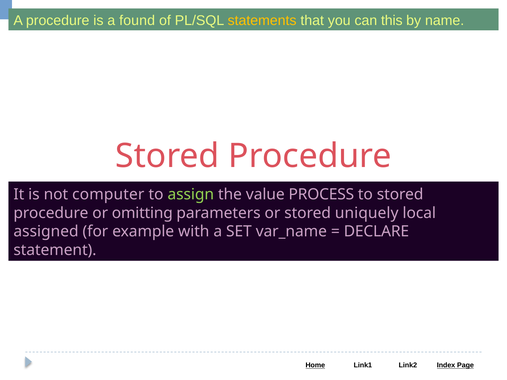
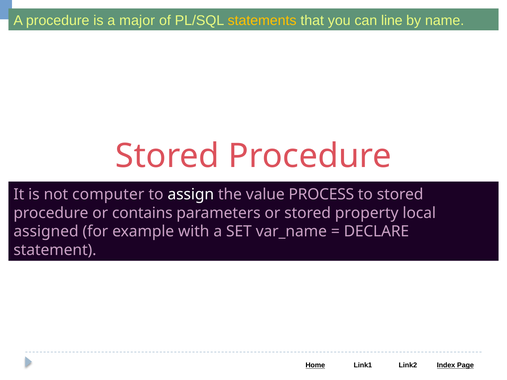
found: found -> major (137, 20)
this: this -> line (392, 20)
assign colour: light green -> white (191, 195)
omitting: omitting -> contains (142, 213)
uniquely: uniquely -> property (367, 213)
